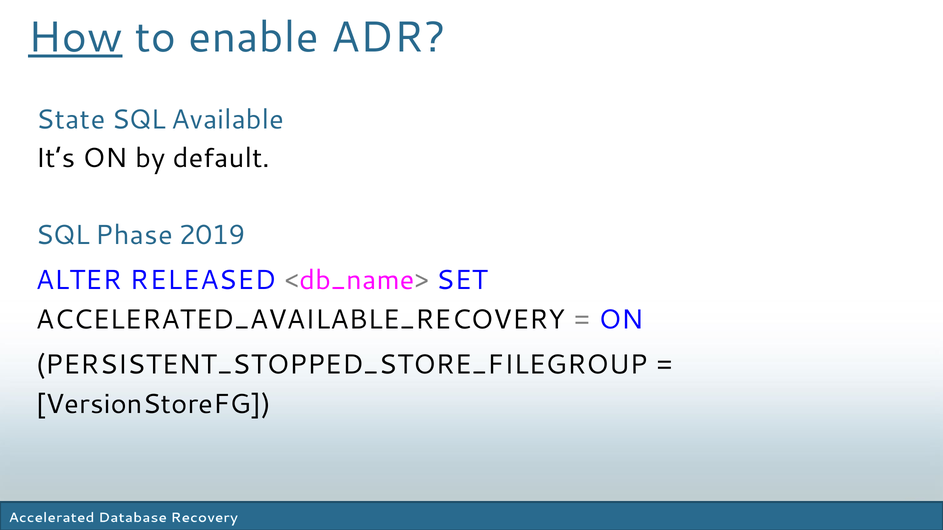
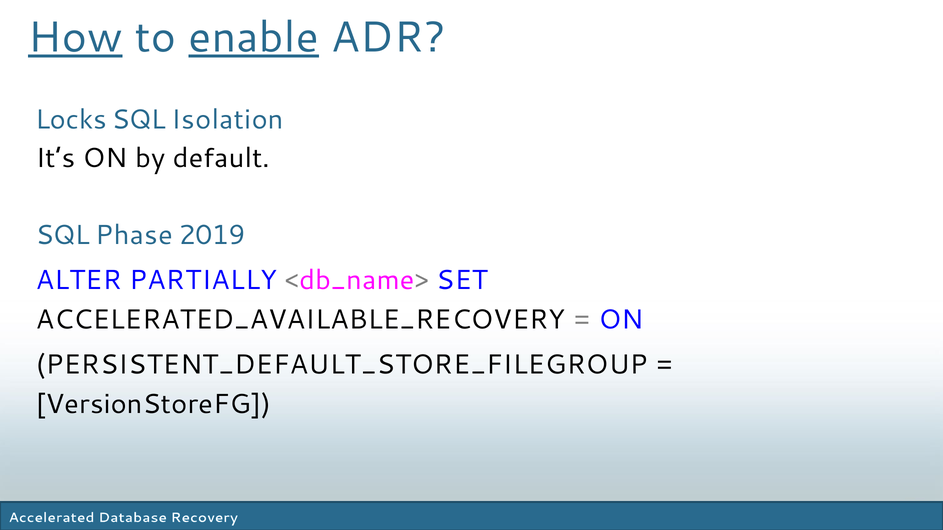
enable underline: none -> present (254, 37)
State: State -> Locks (71, 120)
Available: Available -> Isolation (228, 120)
RELEASED: RELEASED -> PARTIALLY (203, 280)
PERSISTENT_STOPPED_STORE_FILEGROUP: PERSISTENT_STOPPED_STORE_FILEGROUP -> PERSISTENT_DEFAULT_STORE_FILEGROUP (342, 365)
